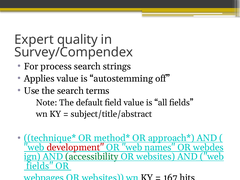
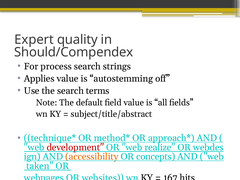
Survey/Compendex: Survey/Compendex -> Should/Compendex (74, 52)
names: names -> realize (160, 147)
accessibility colour: green -> orange (92, 157)
websites: websites -> concepts (156, 157)
fields: fields -> taken (40, 166)
